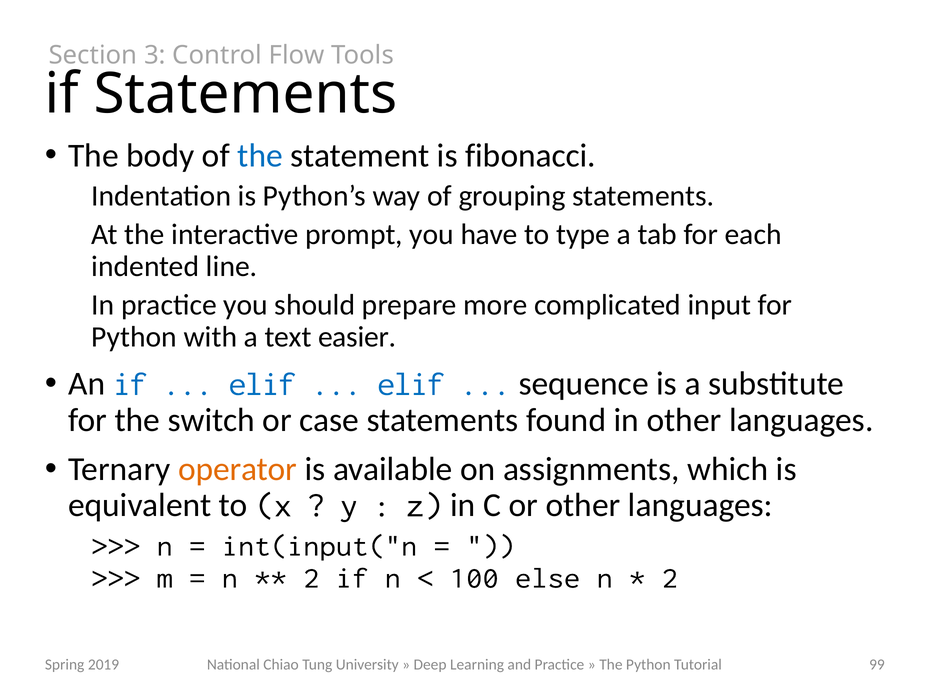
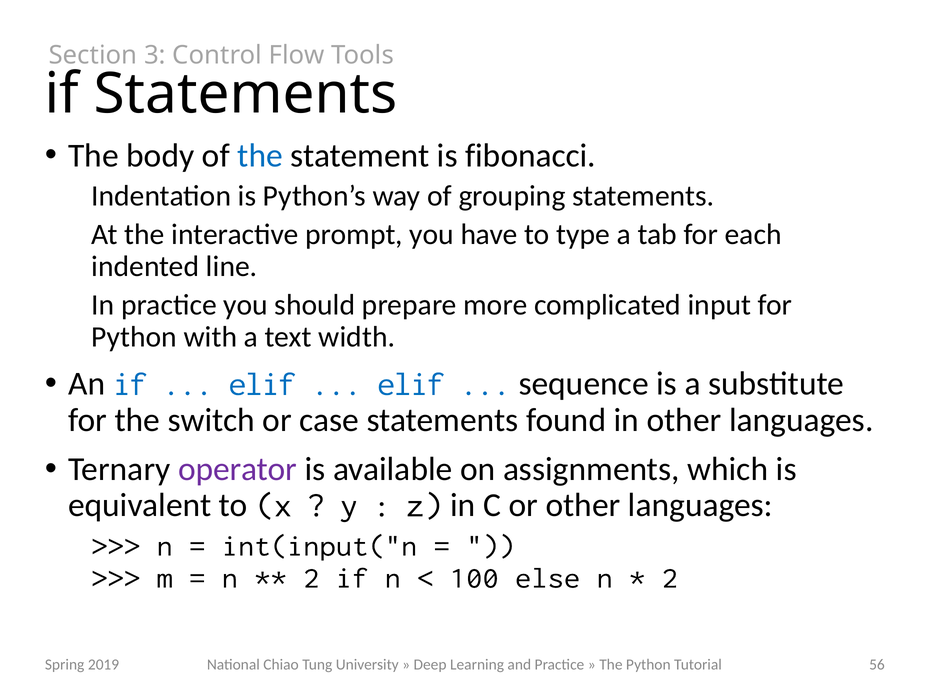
easier: easier -> width (357, 337)
operator colour: orange -> purple (238, 469)
99: 99 -> 56 (877, 665)
